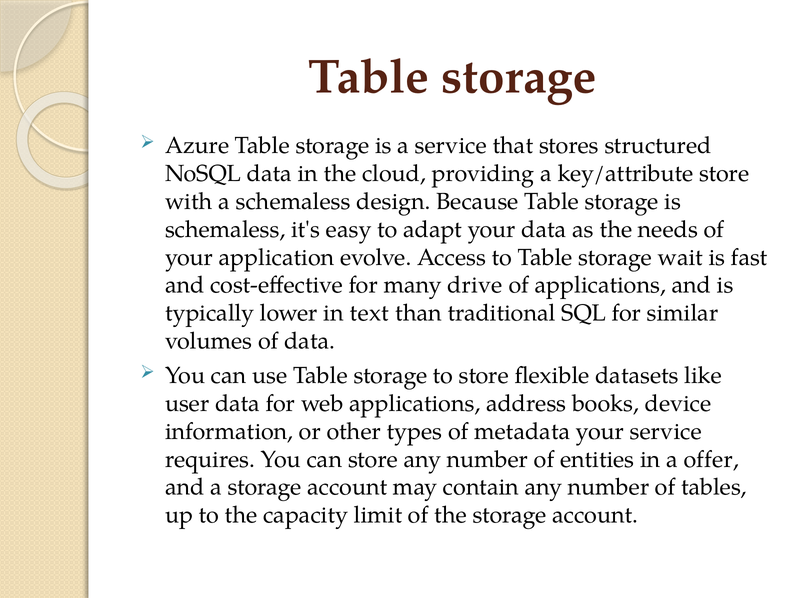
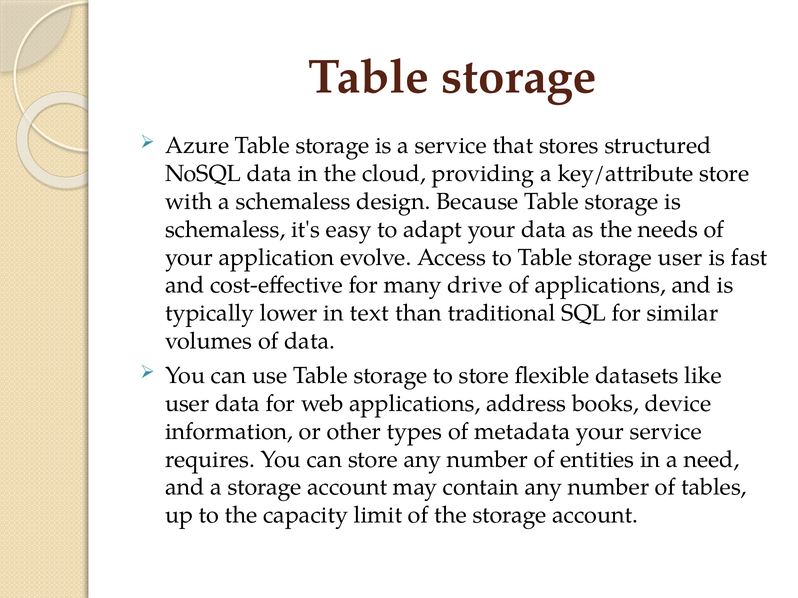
storage wait: wait -> user (680, 258)
offer: offer -> need (711, 460)
